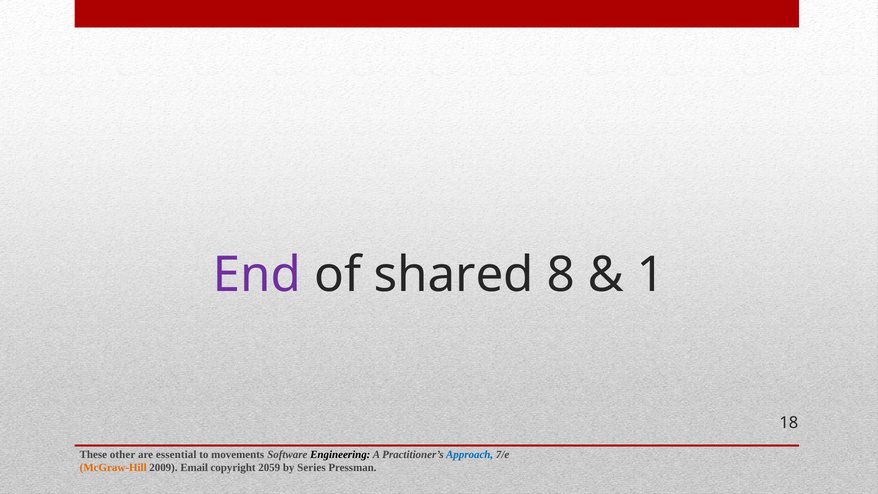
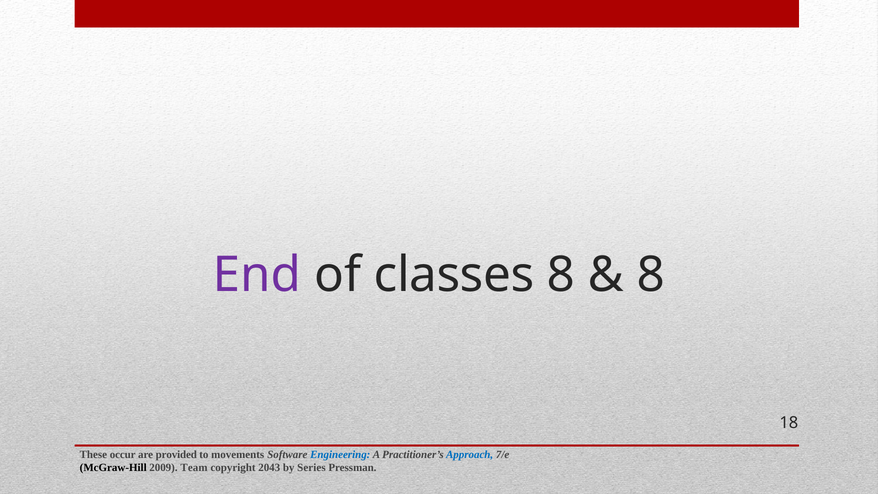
shared: shared -> classes (454, 275)
1: 1 -> 8 (651, 275)
other: other -> occur (123, 454)
essential: essential -> provided (176, 454)
Engineering colour: black -> blue (340, 454)
McGraw-Hill colour: orange -> black (113, 468)
Email: Email -> Team (194, 468)
2059: 2059 -> 2043 (269, 468)
